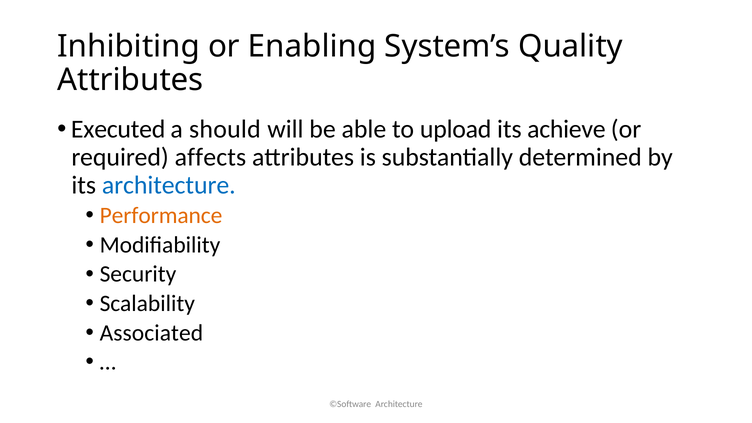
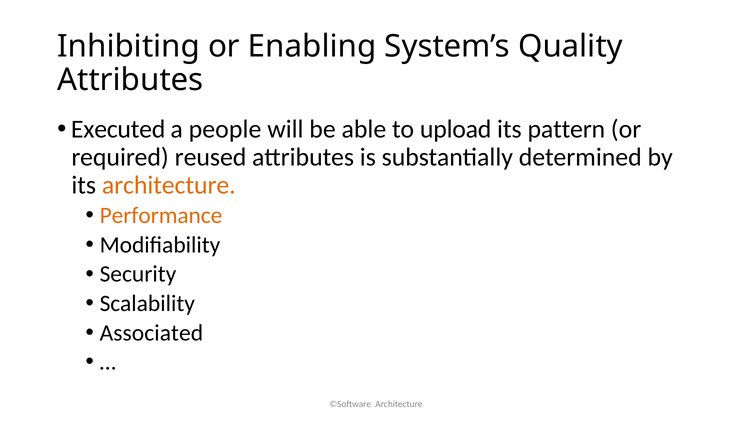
should: should -> people (225, 129)
achieve: achieve -> pattern (566, 129)
affects: affects -> reused (211, 157)
architecture colour: blue -> orange (169, 185)
